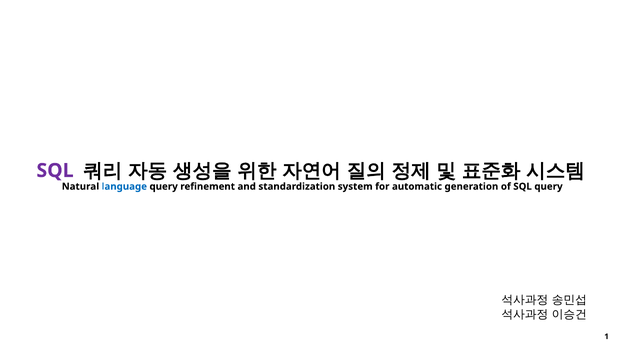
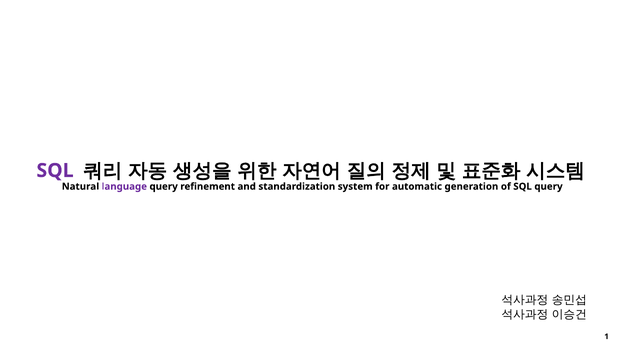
language colour: blue -> purple (124, 186)
